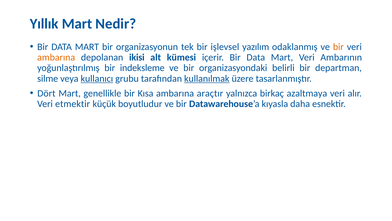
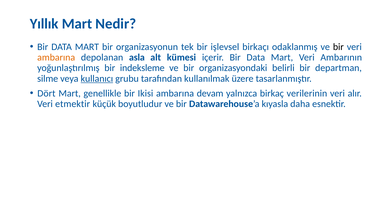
yazılım: yazılım -> birkaçı (256, 47)
bir colour: orange -> black (338, 47)
ikisi: ikisi -> asla (137, 57)
kullanılmak underline: present -> none (207, 78)
Kısa: Kısa -> Ikisi (145, 93)
araçtır: araçtır -> devam (210, 93)
azaltmaya: azaltmaya -> verilerinin (307, 93)
